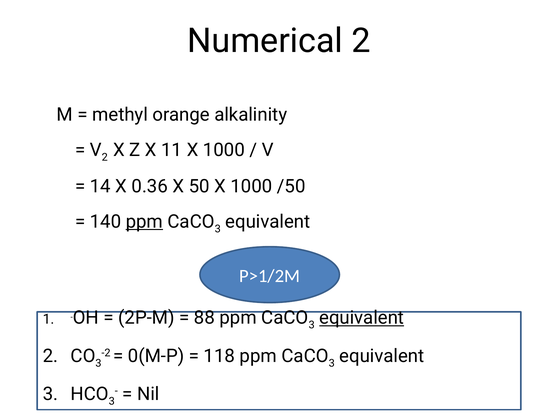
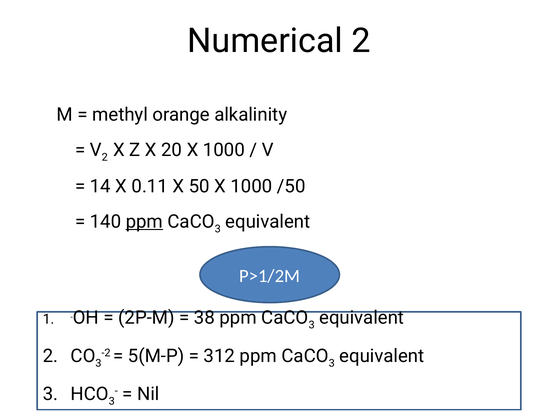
11: 11 -> 20 (172, 150)
0.36: 0.36 -> 0.11 (150, 186)
88: 88 -> 38 (204, 317)
equivalent underline: present -> none (362, 317)
0(M-P: 0(M-P -> 5(M-P (156, 355)
118: 118 -> 312 (219, 355)
